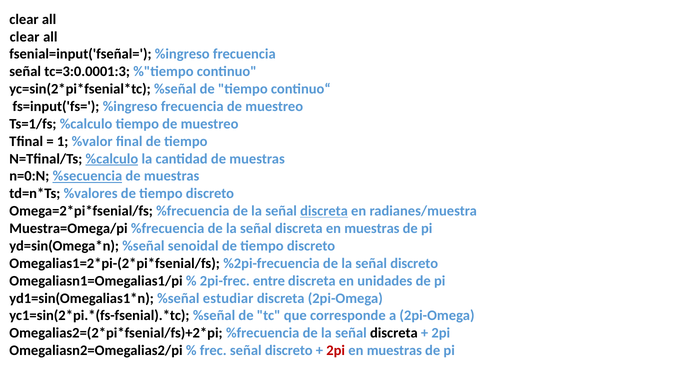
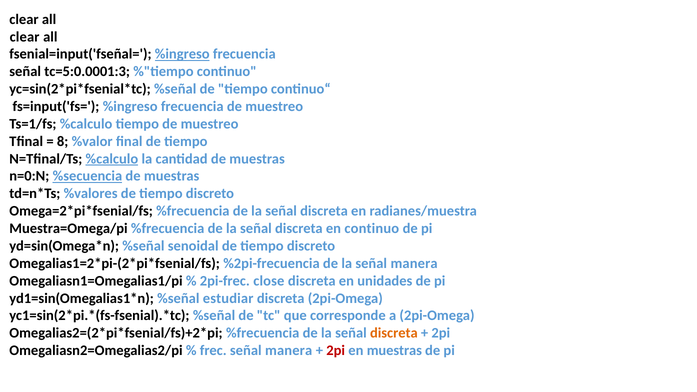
%ingreso underline: none -> present (182, 54)
tc=3:0.0001:3: tc=3:0.0001:3 -> tc=5:0.0001:3 (87, 72)
1: 1 -> 8 (63, 141)
discreta underline: present -> none (324, 211)
discreta en muestras: muestras -> continuo (372, 229)
la señal discreto: discreto -> manera (414, 263)
entre: entre -> close (269, 281)
discreta colour: black -> orange (394, 333)
frec señal discreto: discreto -> manera (289, 351)
